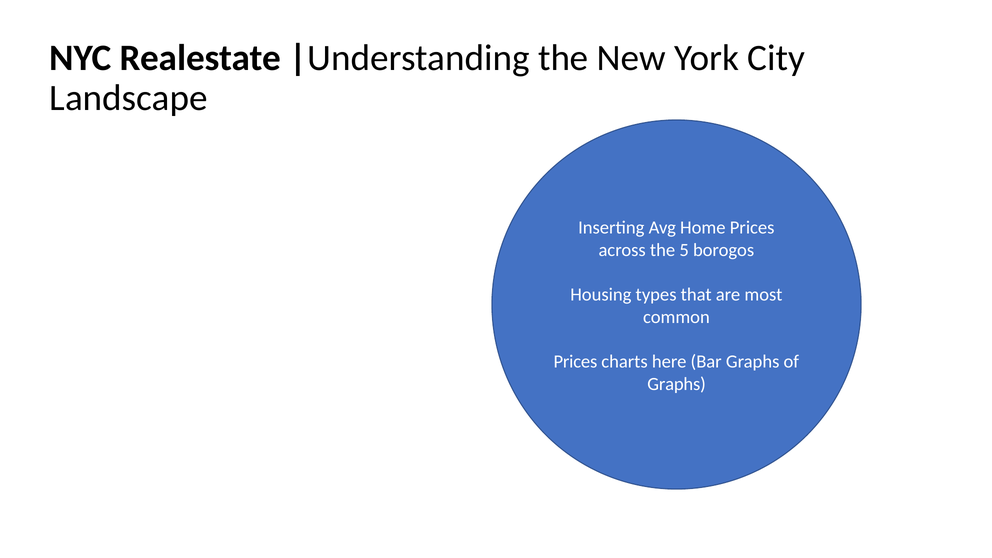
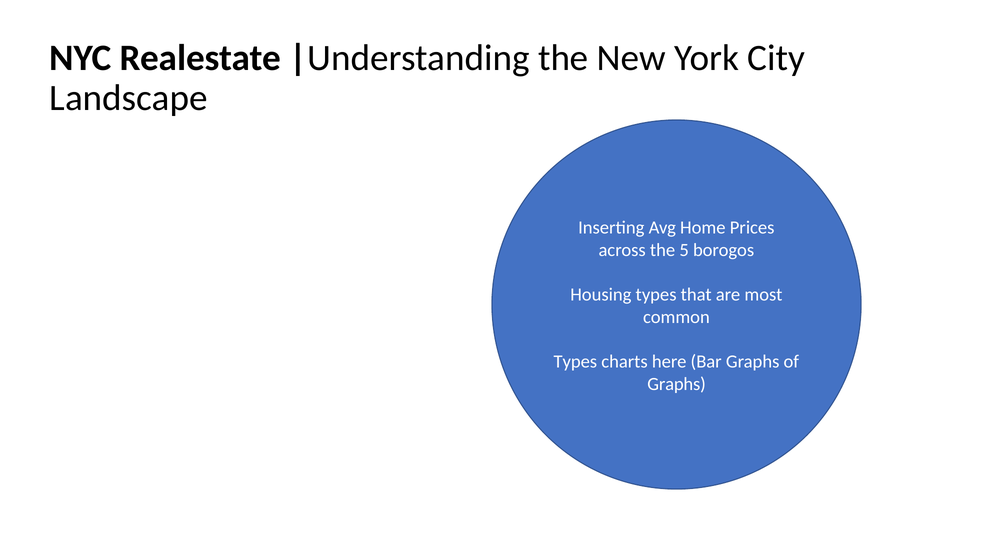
Prices: Prices -> Types (575, 362)
